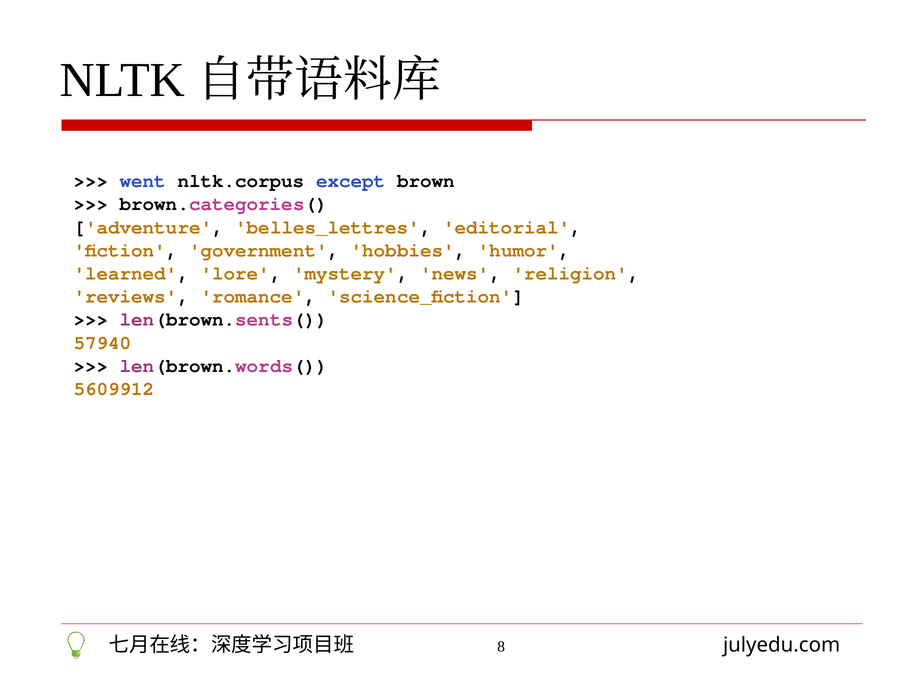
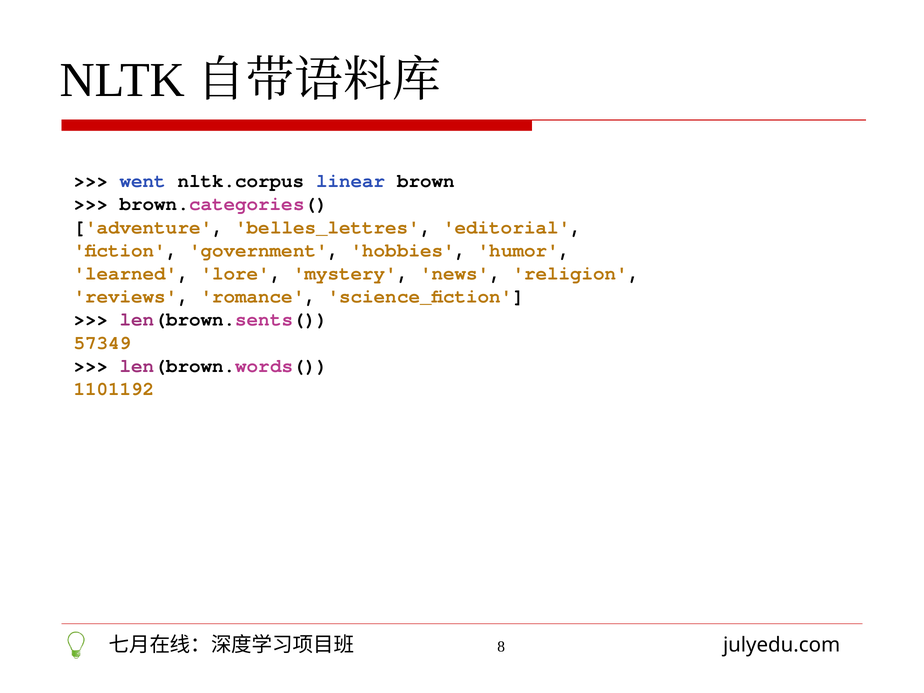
except: except -> linear (351, 181)
57940: 57940 -> 57349 (103, 343)
5609912: 5609912 -> 1101192 (114, 389)
